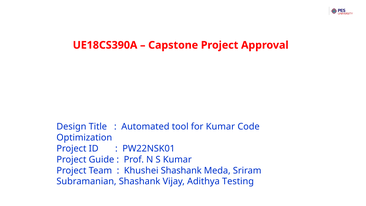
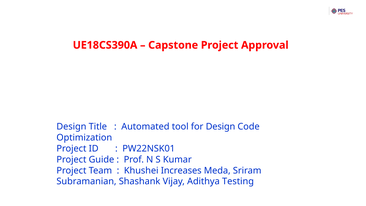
for Kumar: Kumar -> Design (220, 126)
Khushei Shashank: Shashank -> Increases (181, 170)
